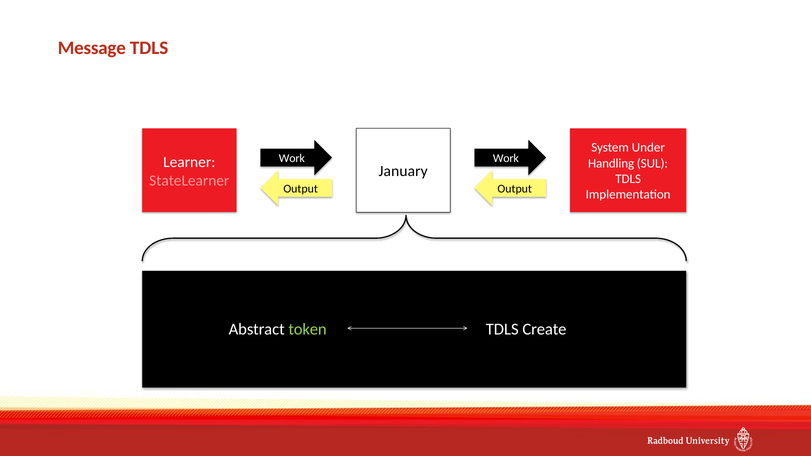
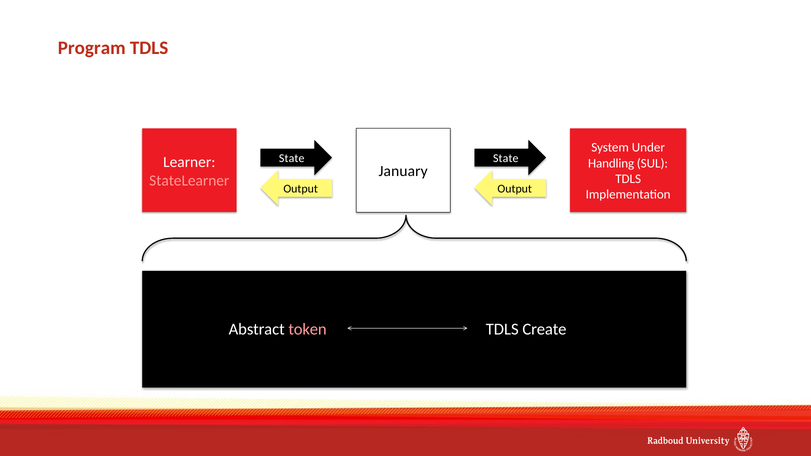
Message: Message -> Program (92, 48)
Work: Work -> State (292, 158)
Work: Work -> State (506, 158)
token colour: light green -> pink (308, 330)
